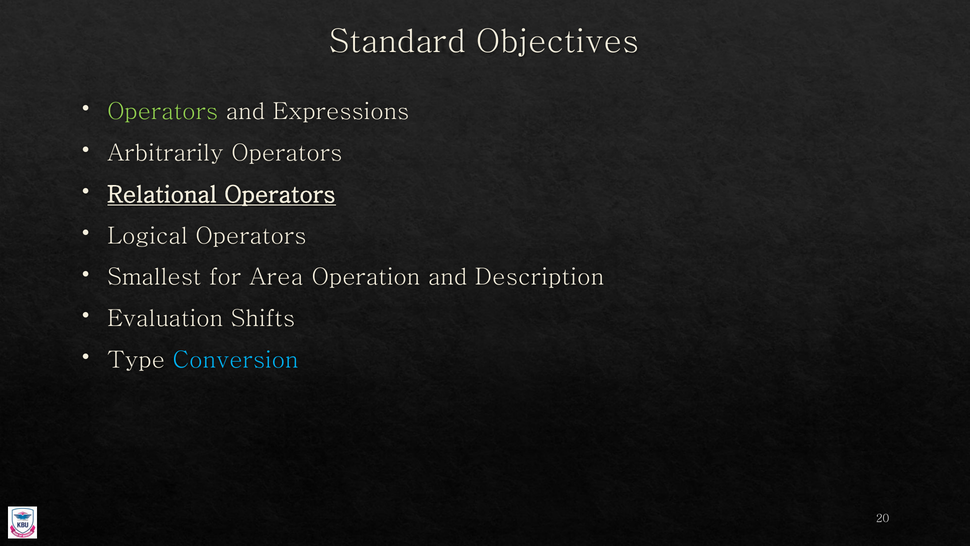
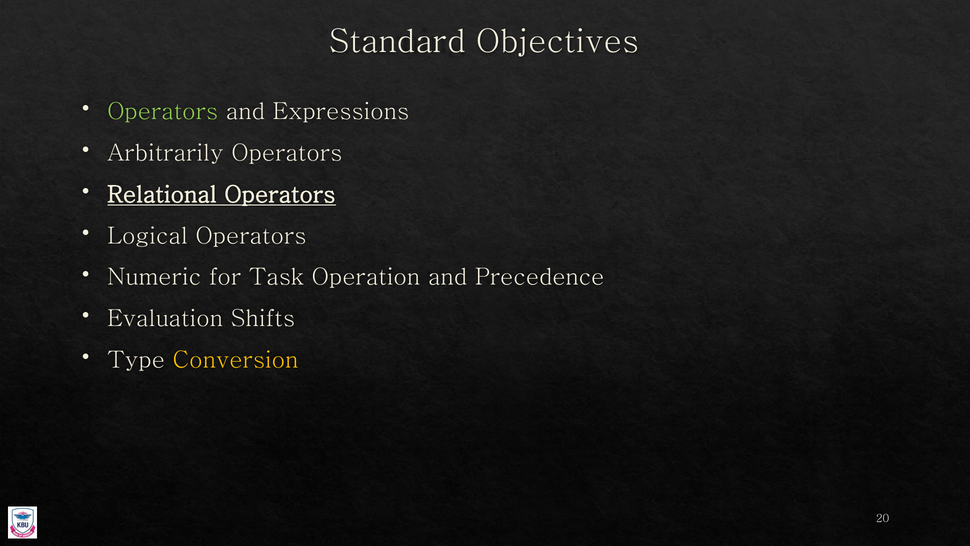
Smallest: Smallest -> Numeric (154, 277)
Area: Area -> Task (277, 277)
Description: Description -> Precedence (540, 277)
Conversion colour: light blue -> yellow (236, 360)
